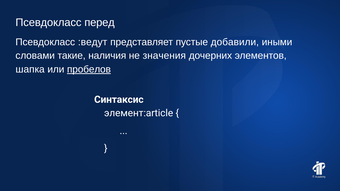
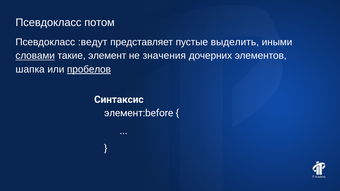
перед: перед -> потом (100, 23)
добавили: добавили -> выделить (235, 42)
словами underline: none -> present (35, 56)
наличия: наличия -> элемент (107, 56)
элемент:article: элемент:article -> элемент:before (139, 113)
